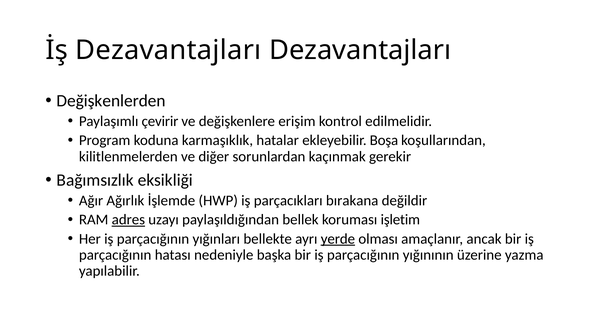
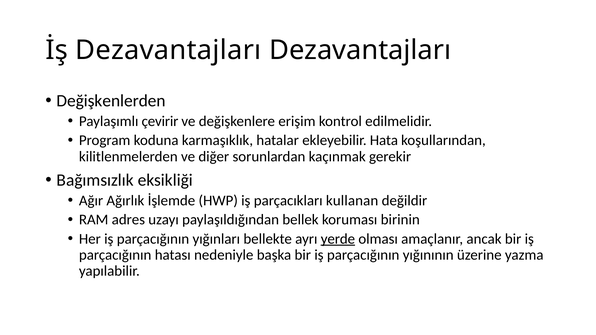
Boşa: Boşa -> Hata (384, 140)
bırakana: bırakana -> kullanan (352, 201)
adres underline: present -> none (128, 220)
işletim: işletim -> birinin (400, 220)
